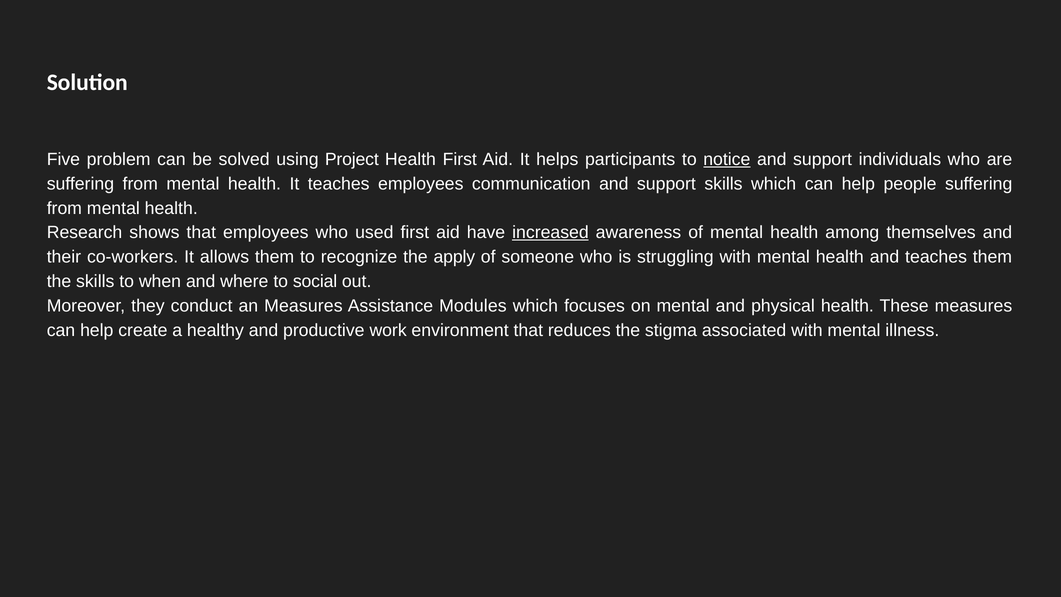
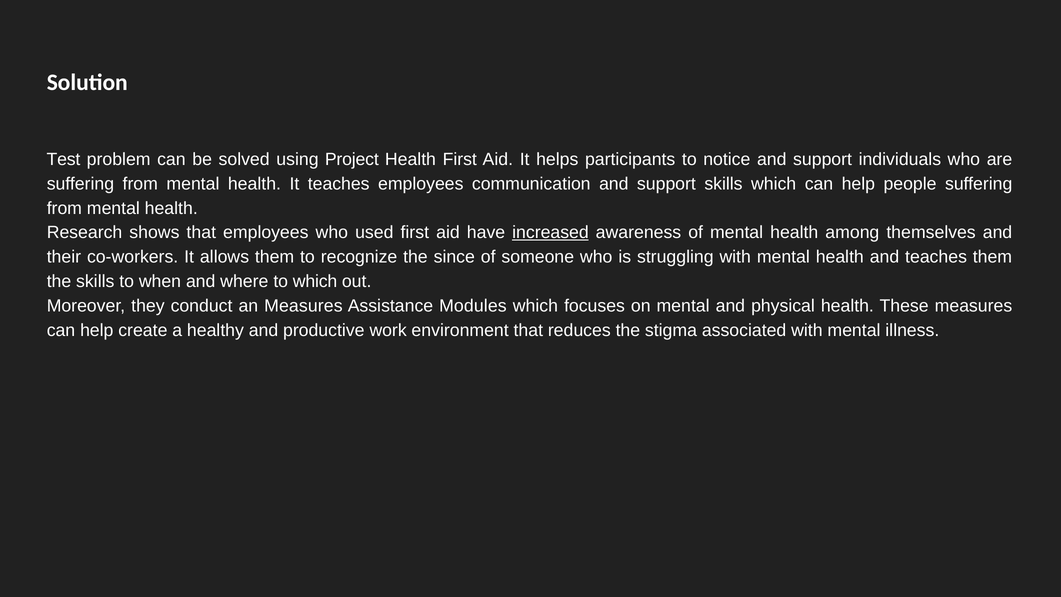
Five: Five -> Test (63, 159)
notice underline: present -> none (727, 159)
apply: apply -> since (454, 257)
to social: social -> which (315, 281)
